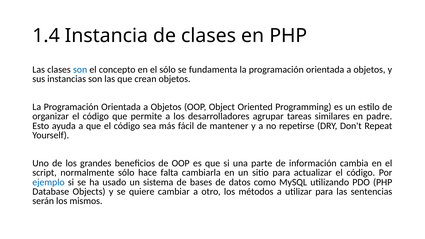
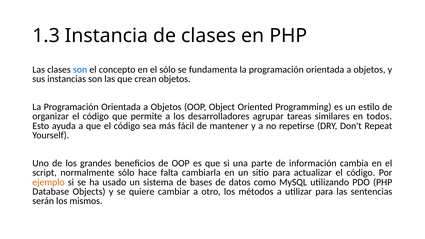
1.4: 1.4 -> 1.3 (46, 36)
padre: padre -> todos (379, 116)
ejemplo colour: blue -> orange (49, 182)
